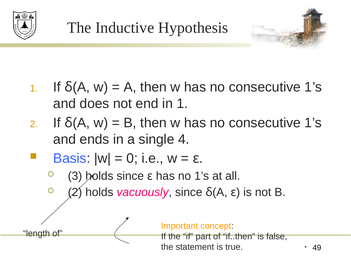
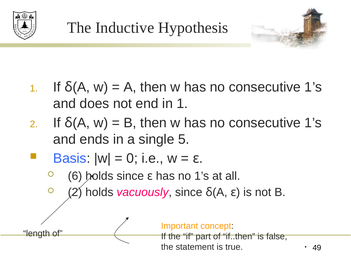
4: 4 -> 5 (184, 139)
3: 3 -> 6 (75, 175)
